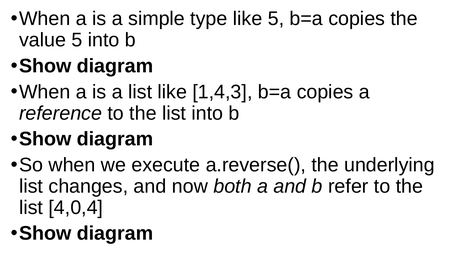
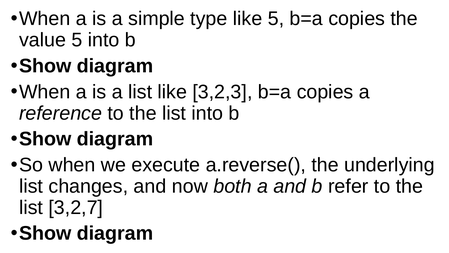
1,4,3: 1,4,3 -> 3,2,3 (222, 92)
4,0,4: 4,0,4 -> 3,2,7 (76, 207)
